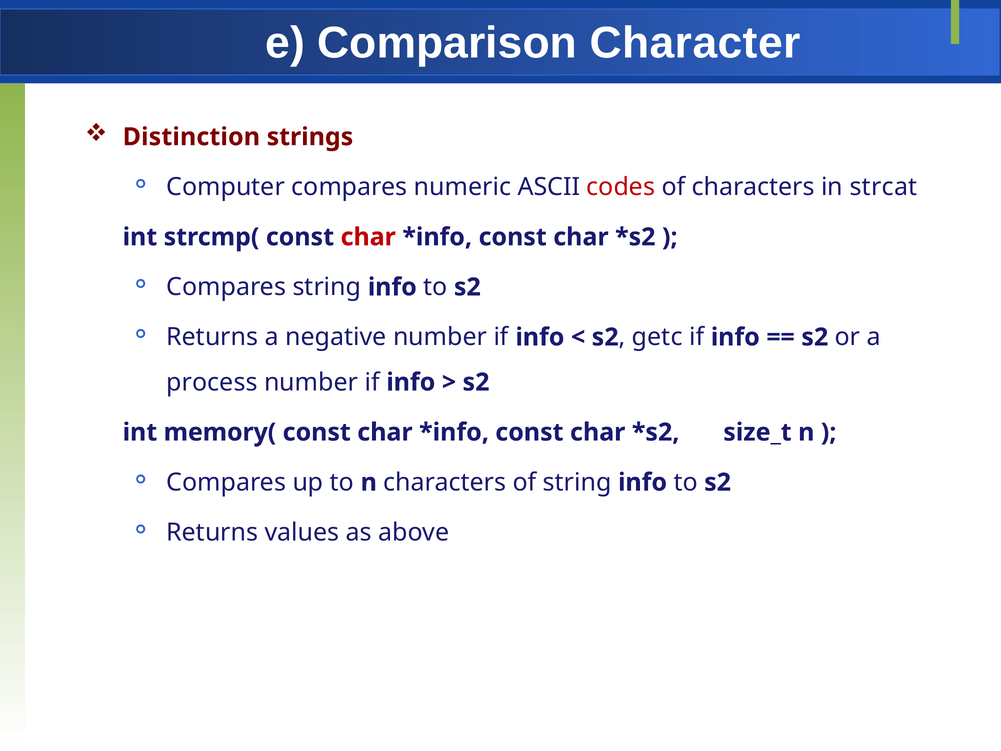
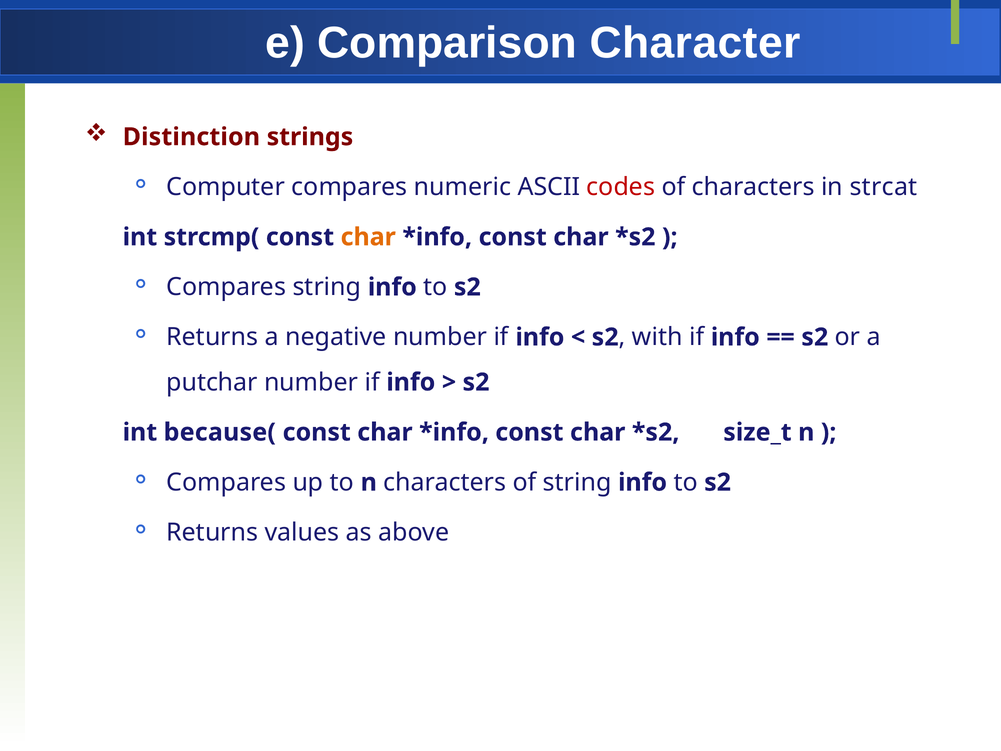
char colour: red -> orange (368, 237)
getc: getc -> with (657, 337)
process: process -> putchar (212, 382)
memory(: memory( -> because( (220, 432)
